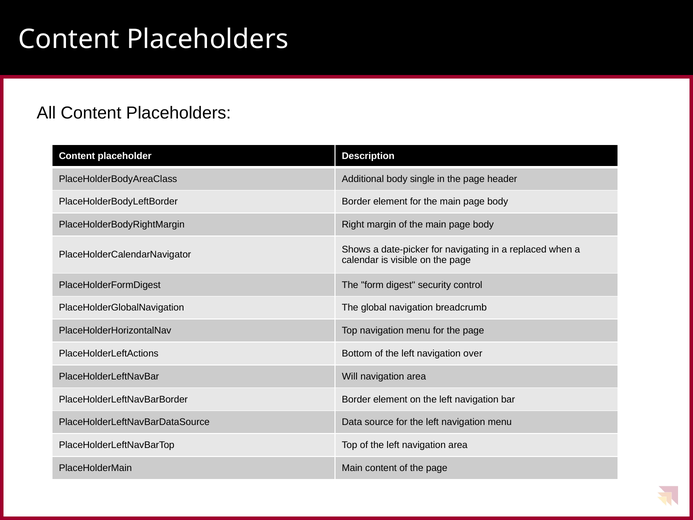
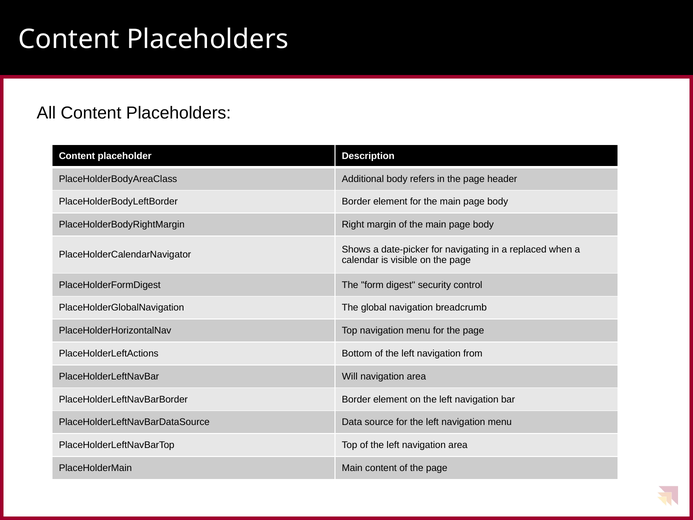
single: single -> refers (422, 179)
over: over -> from (473, 353)
